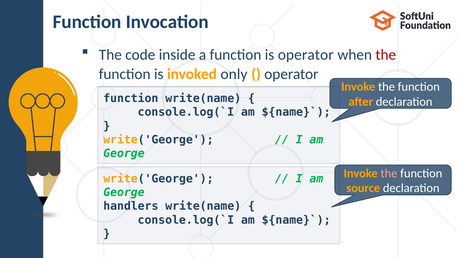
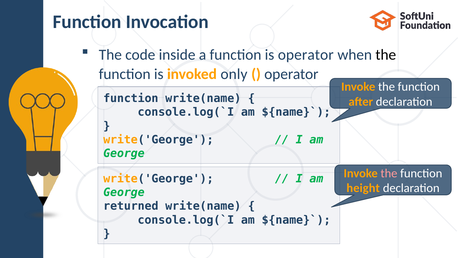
the colour: red -> black (386, 55)
source: source -> height (363, 188)
handlers: handlers -> returned (131, 206)
